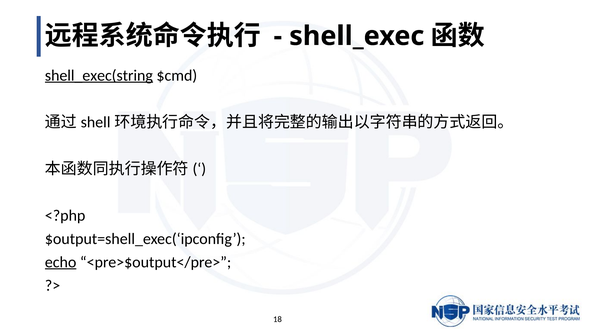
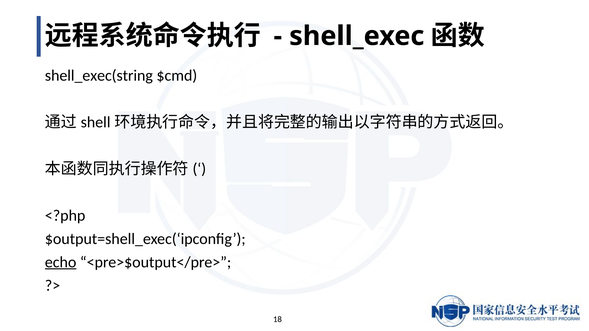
shell_exec(string underline: present -> none (99, 75)
